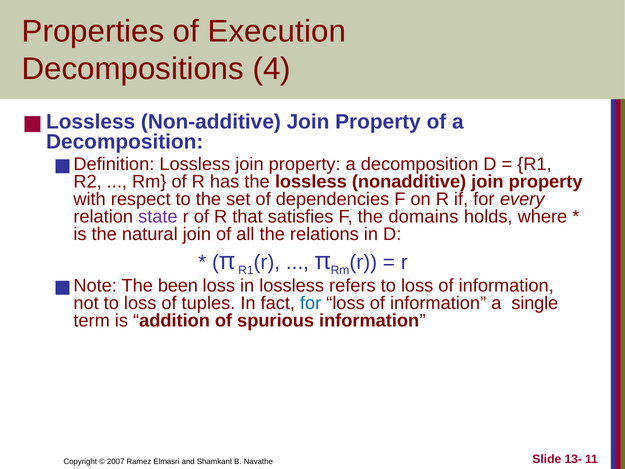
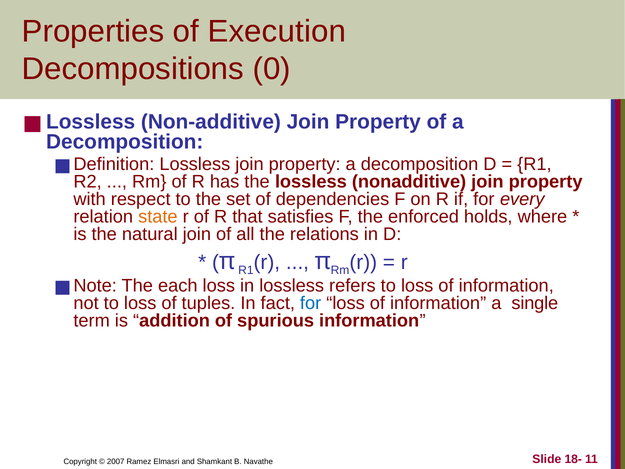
4: 4 -> 0 (272, 69)
state colour: purple -> orange (158, 217)
domains: domains -> enforced (423, 217)
been: been -> each (178, 286)
13-: 13- -> 18- (573, 459)
